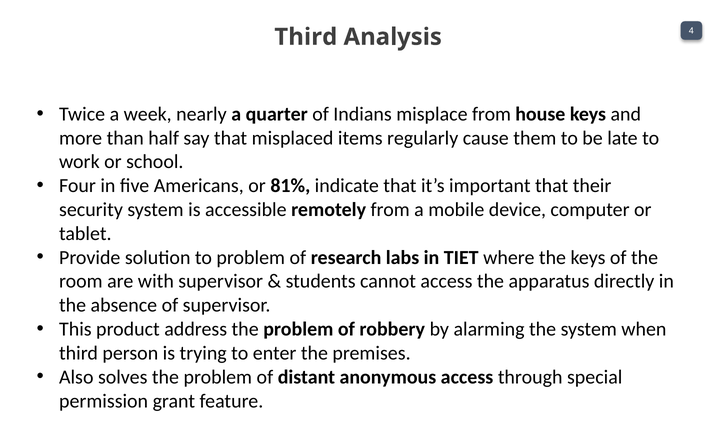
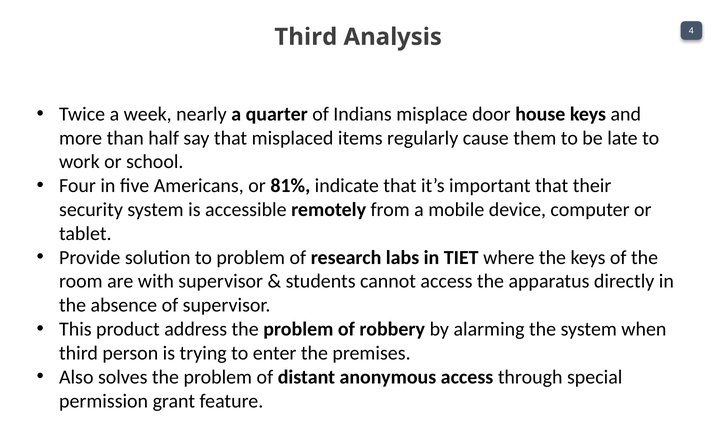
misplace from: from -> door (491, 114)
